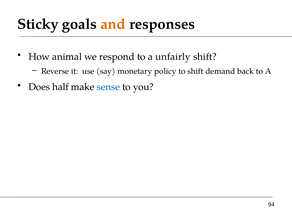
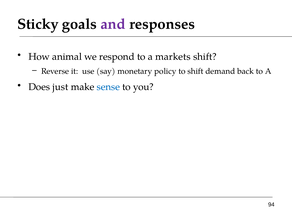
and colour: orange -> purple (113, 24)
unfairly: unfairly -> markets (173, 57)
half: half -> just (60, 87)
